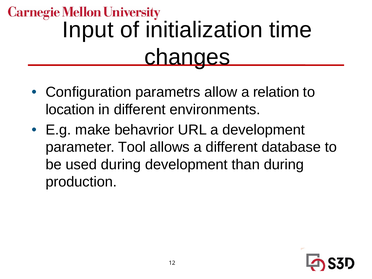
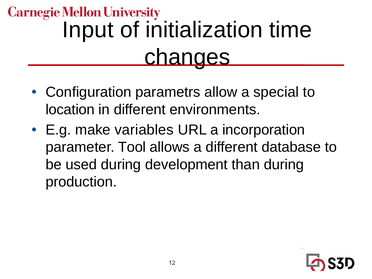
relation: relation -> special (276, 92)
behavrior: behavrior -> variables (144, 130)
a development: development -> incorporation (264, 130)
